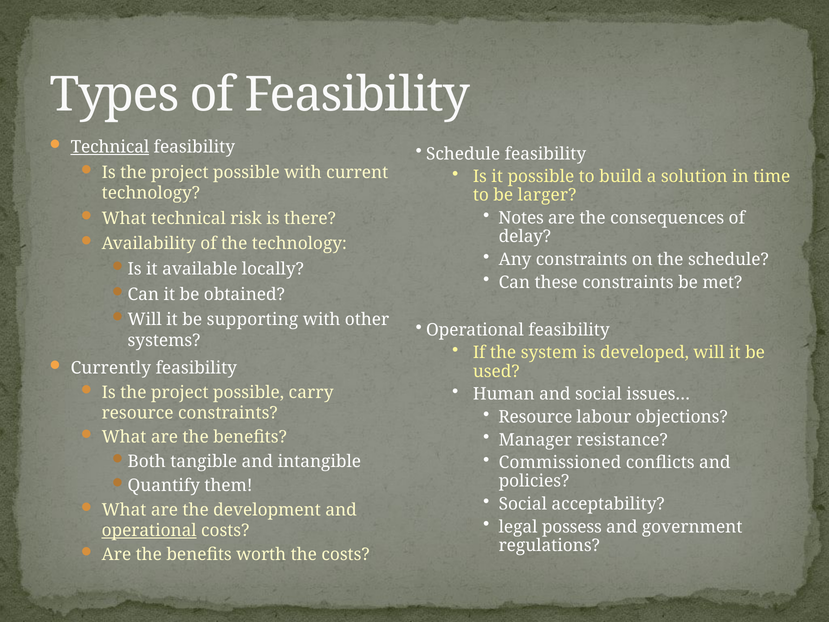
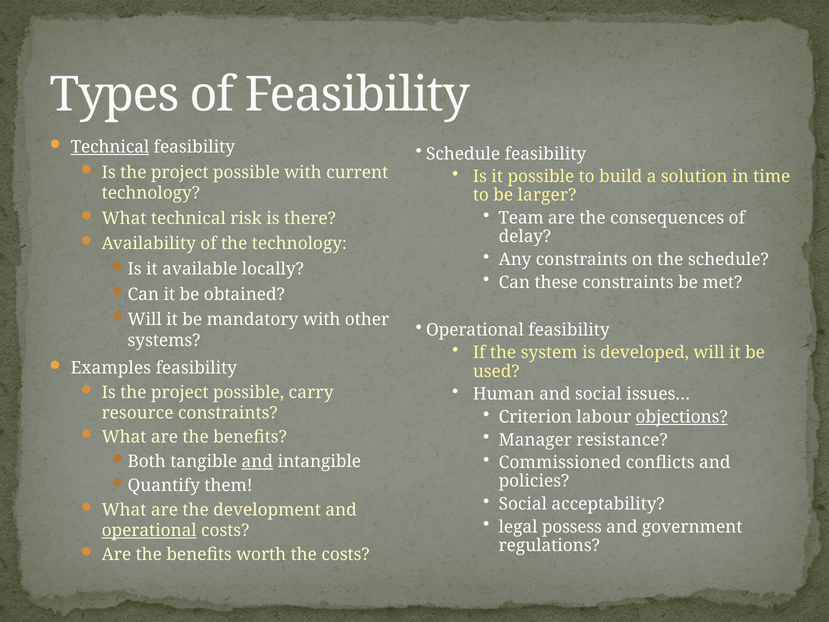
Notes: Notes -> Team (521, 218)
supporting: supporting -> mandatory (253, 320)
Currently: Currently -> Examples (111, 368)
Resource: Resource -> Criterion (535, 417)
objections underline: none -> present (682, 417)
and underline: none -> present (257, 461)
